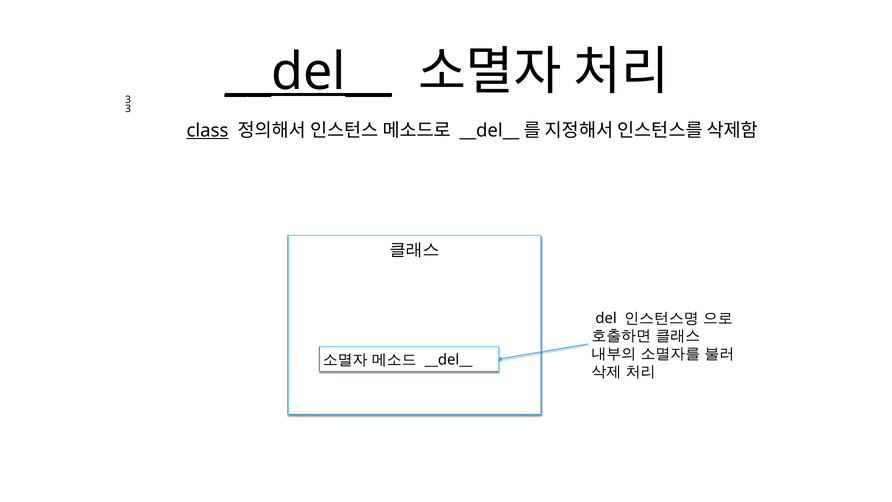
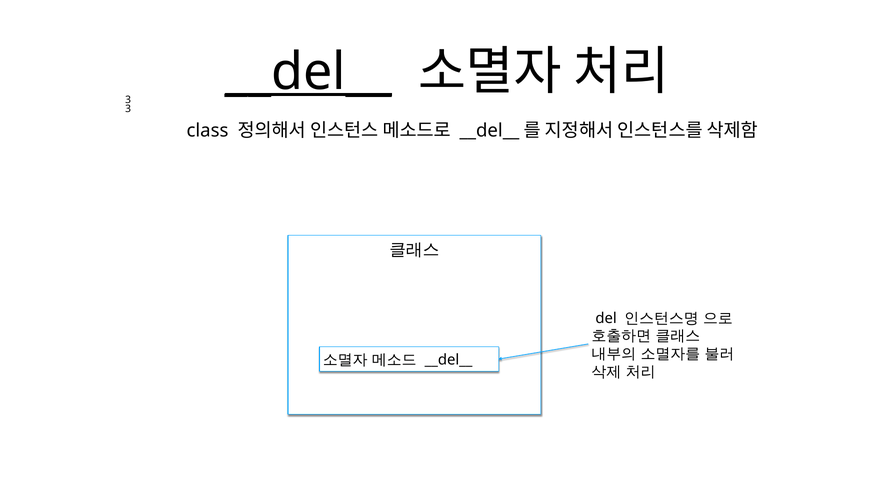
class underline: present -> none (208, 131)
